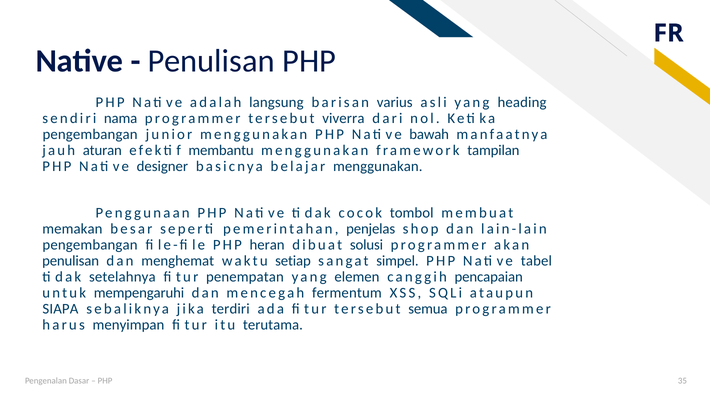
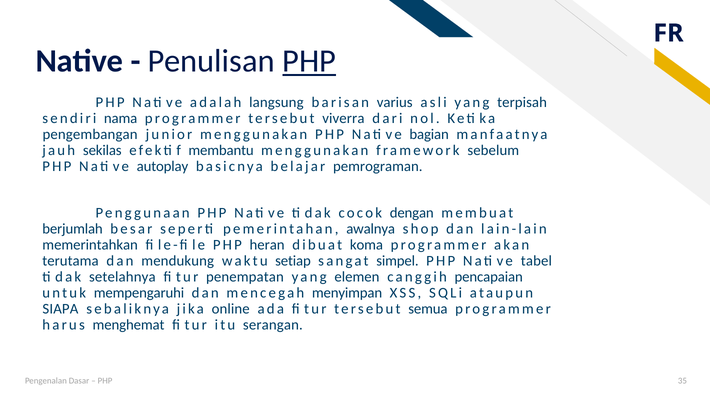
PHP underline: none -> present (309, 61)
heading: heading -> terpisah (522, 103)
bawah: bawah -> bagian (429, 135)
aturan: aturan -> sekilas (102, 151)
tampilan: tampilan -> sebelum (493, 151)
designer: designer -> autoplay (162, 167)
belajar menggunakan: menggunakan -> pemrograman (378, 167)
tombol: tombol -> dengan (412, 213)
memakan: memakan -> berjumlah (73, 229)
penjelas: penjelas -> awalnya (371, 229)
pengembangan: pengembangan -> memerintahkan (90, 245)
solusi: solusi -> koma (366, 245)
penulisan: penulisan -> terutama (71, 261)
menghemat: menghemat -> mendukung (178, 261)
fermentum: fermentum -> menyimpan (347, 293)
terdiri: terdiri -> online (231, 309)
menyimpan: menyimpan -> menghemat (129, 325)
terutama: terutama -> serangan (273, 325)
